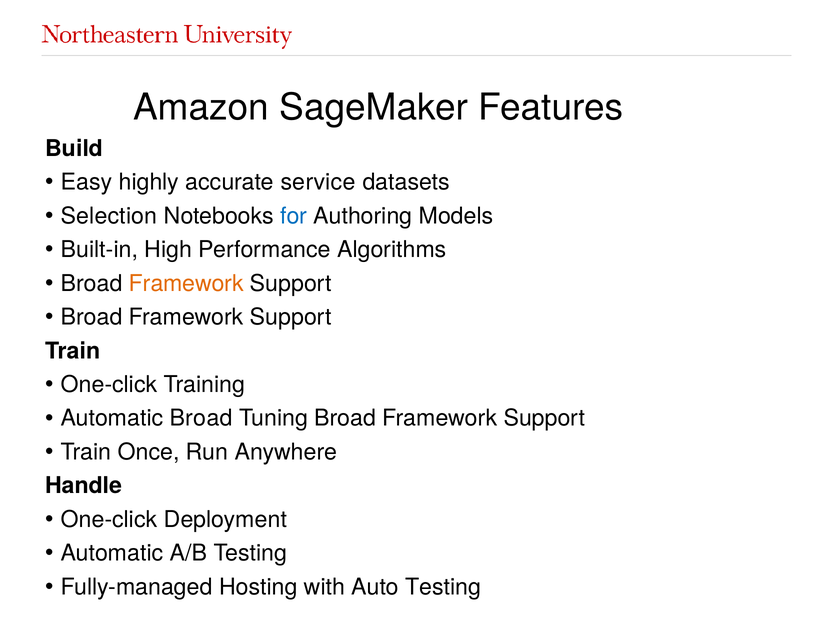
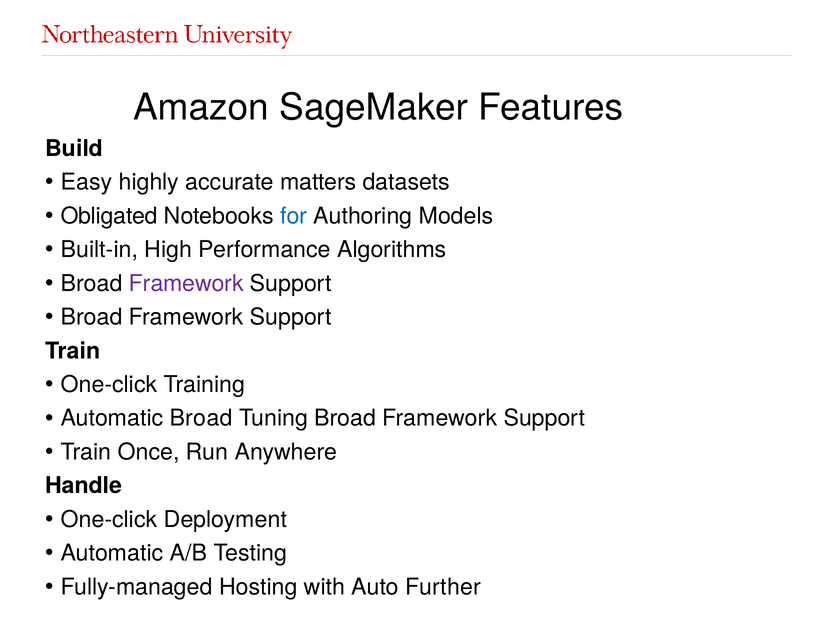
service: service -> matters (318, 182)
Selection: Selection -> Obligated (109, 216)
Framework colour: orange -> purple (186, 283)
Auto Testing: Testing -> Further (443, 587)
